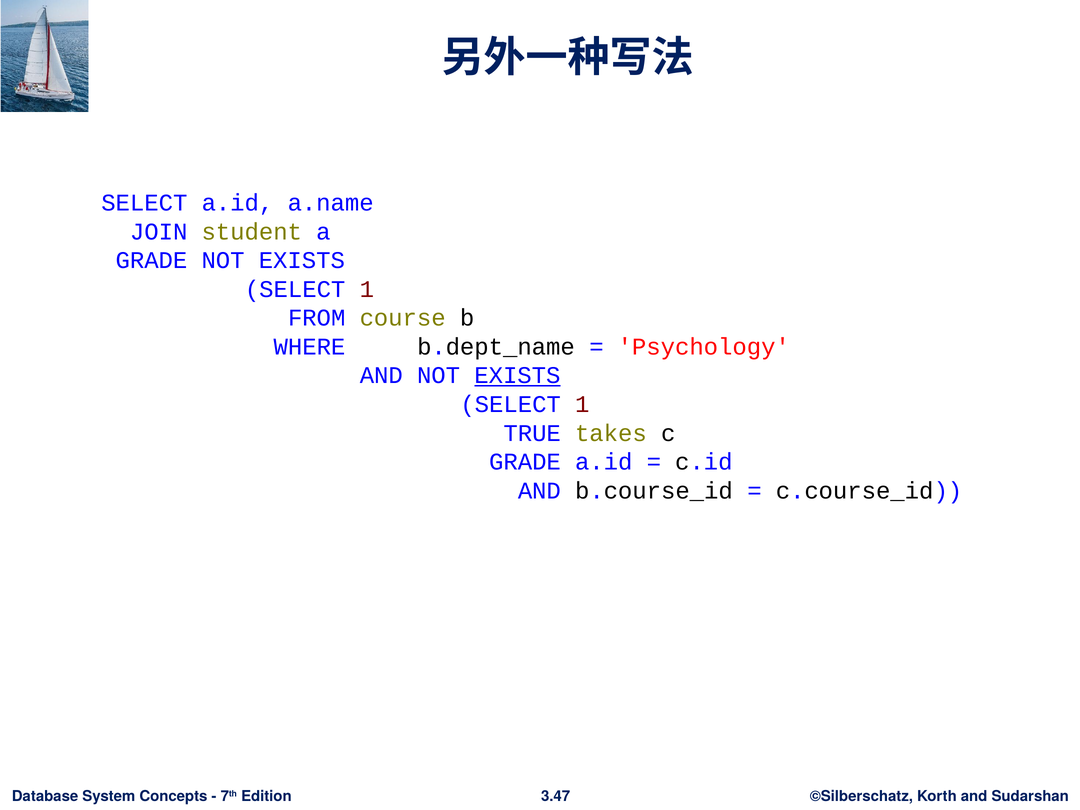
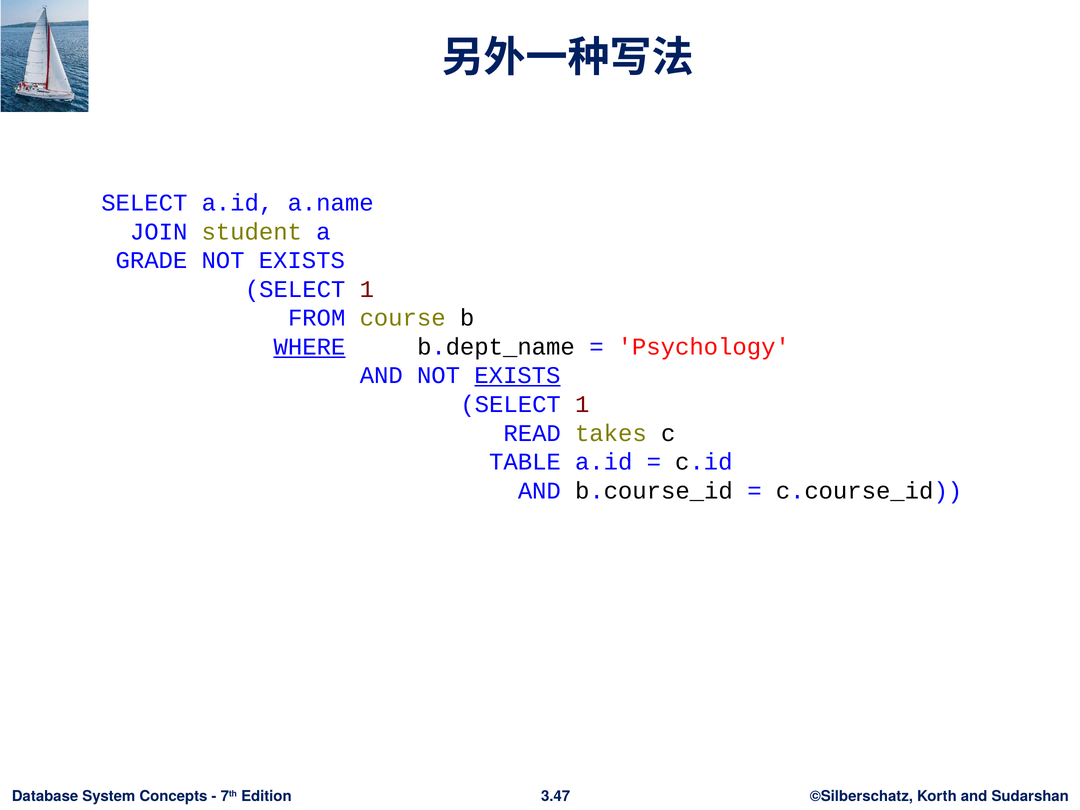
WHERE underline: none -> present (309, 347)
TRUE: TRUE -> READ (532, 433)
GRADE: GRADE -> TABLE (525, 462)
